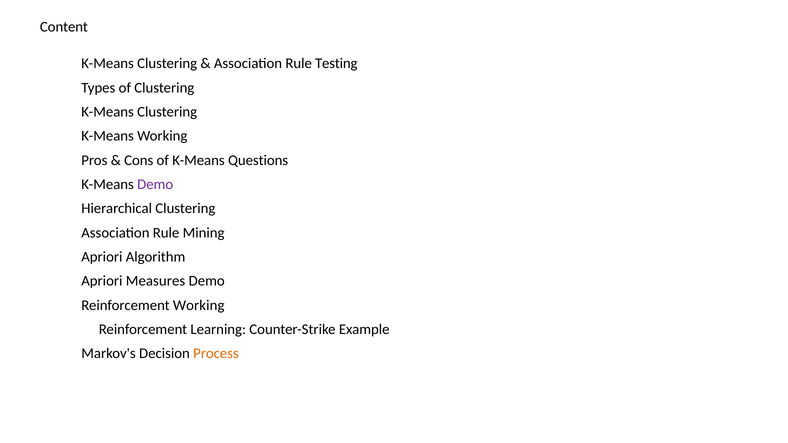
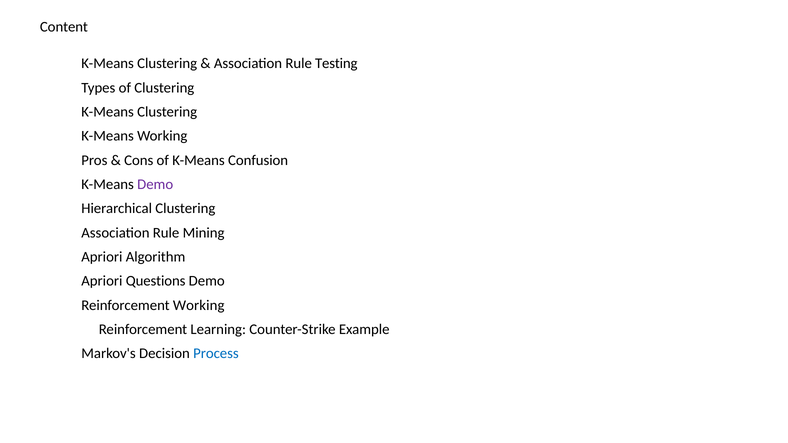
Questions: Questions -> Confusion (258, 160)
Measures: Measures -> Questions (156, 281)
Process colour: orange -> blue (216, 354)
